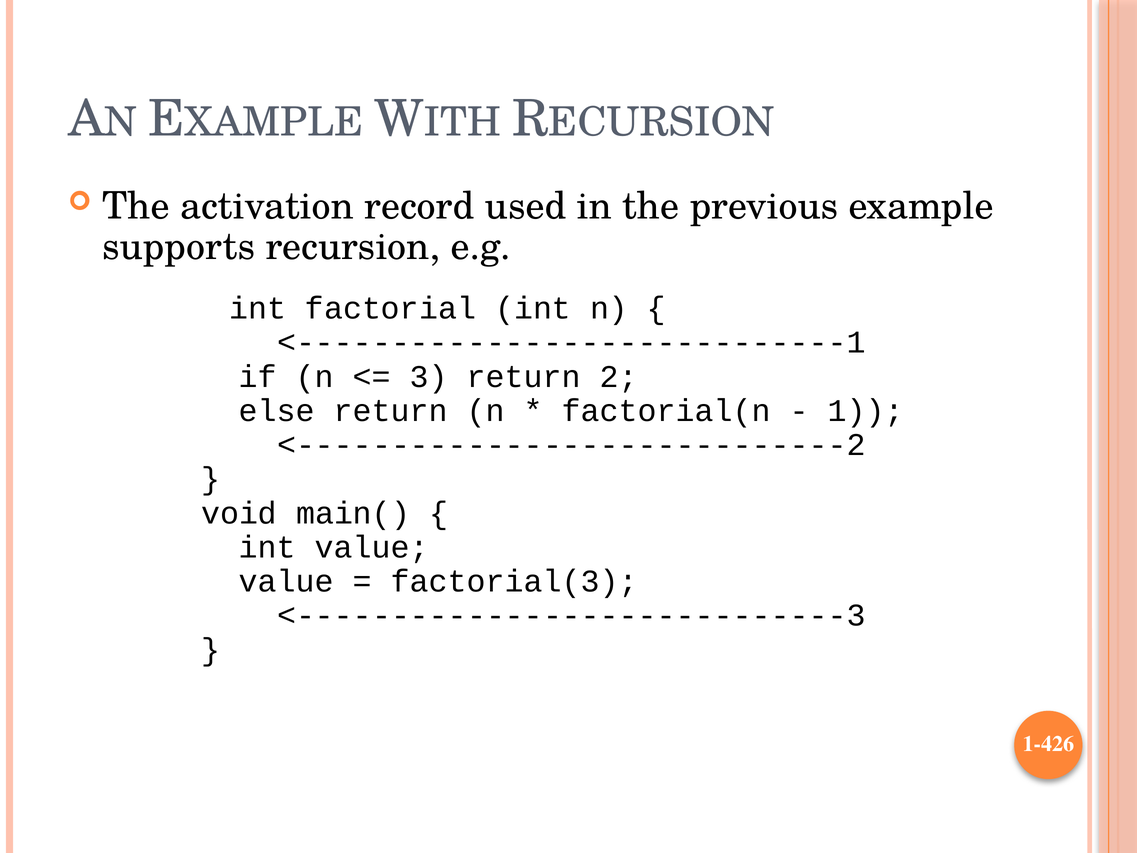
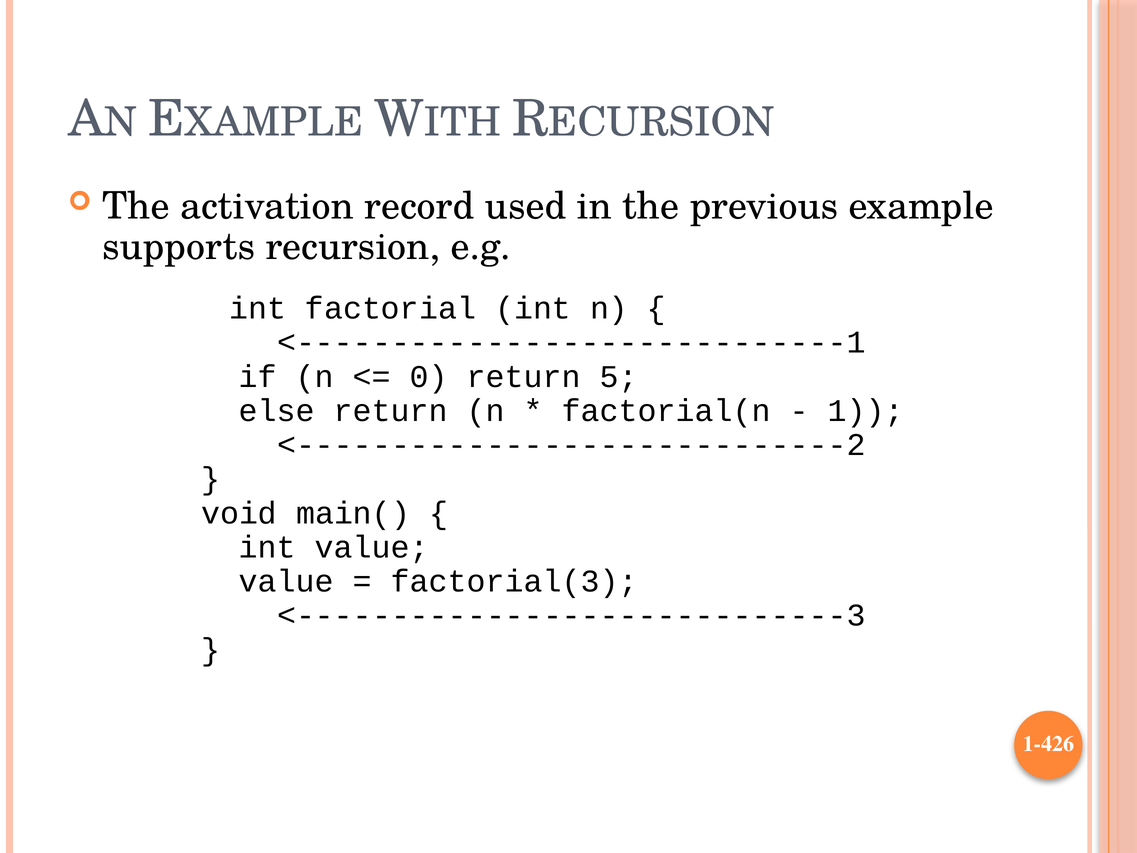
3: 3 -> 0 (429, 377)
2: 2 -> 5 (619, 377)
